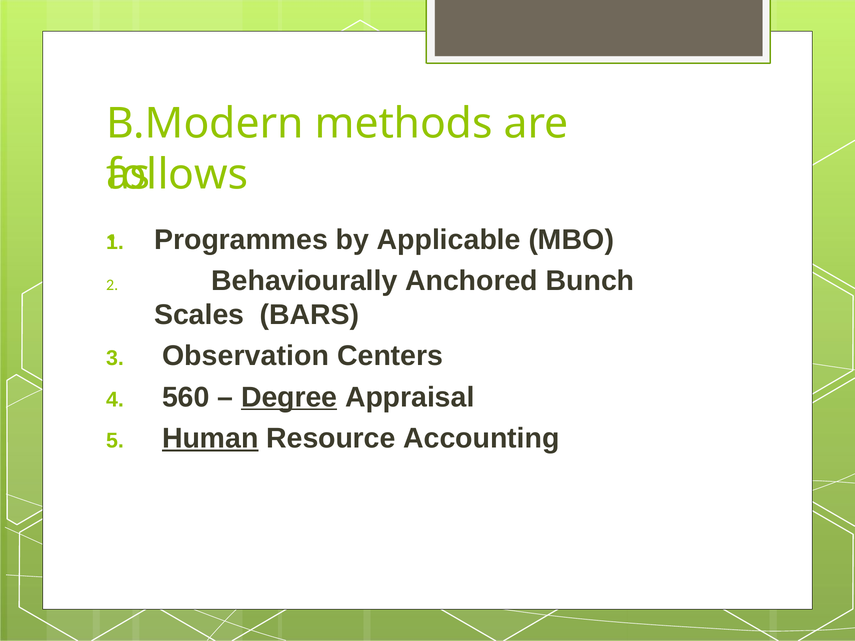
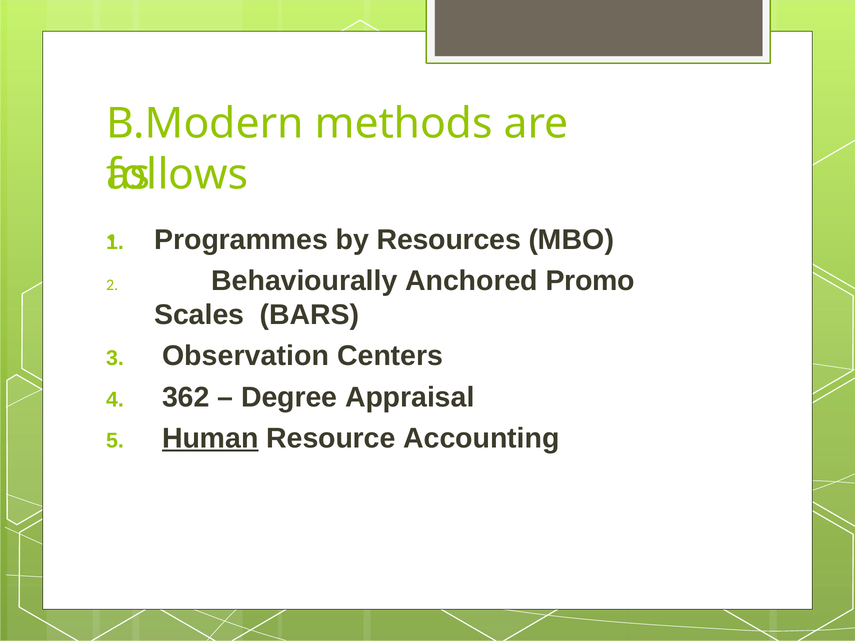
Applicable: Applicable -> Resources (449, 240)
Bunch: Bunch -> Promo (590, 281)
560: 560 -> 362 (186, 397)
Degree underline: present -> none (289, 397)
